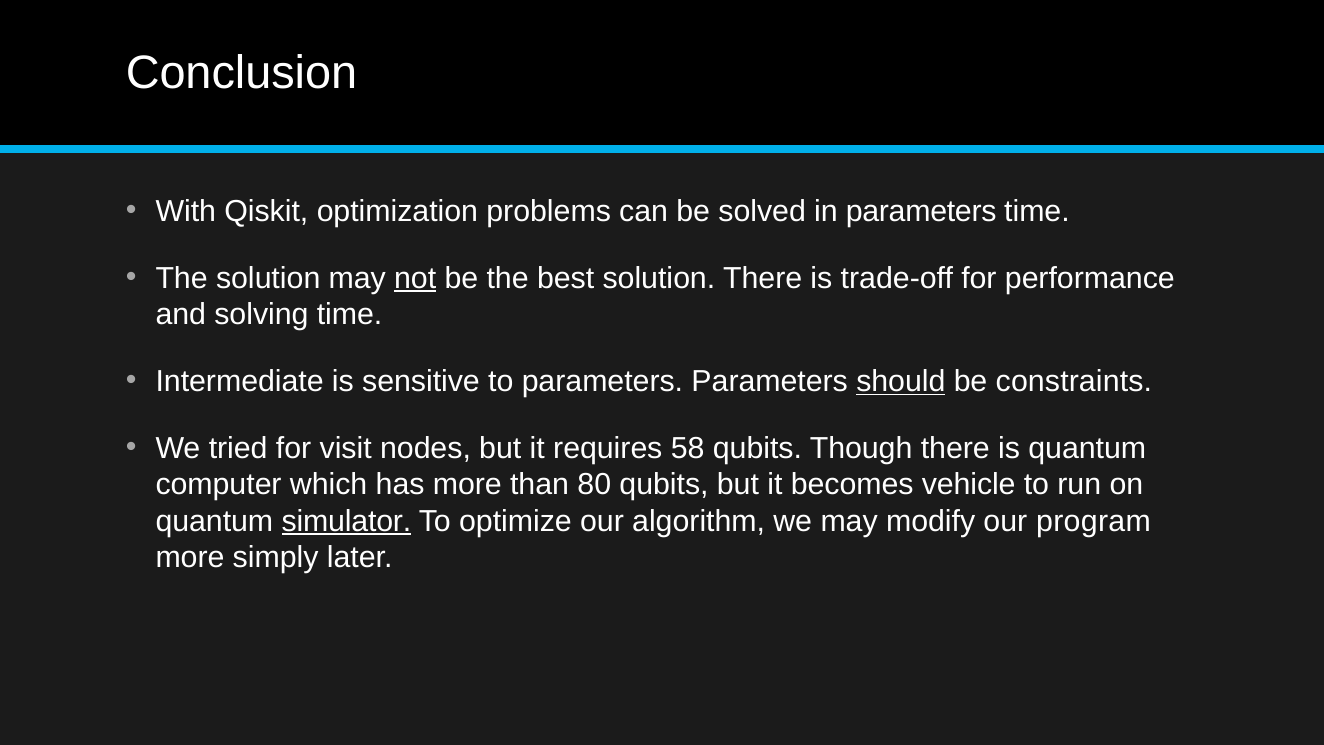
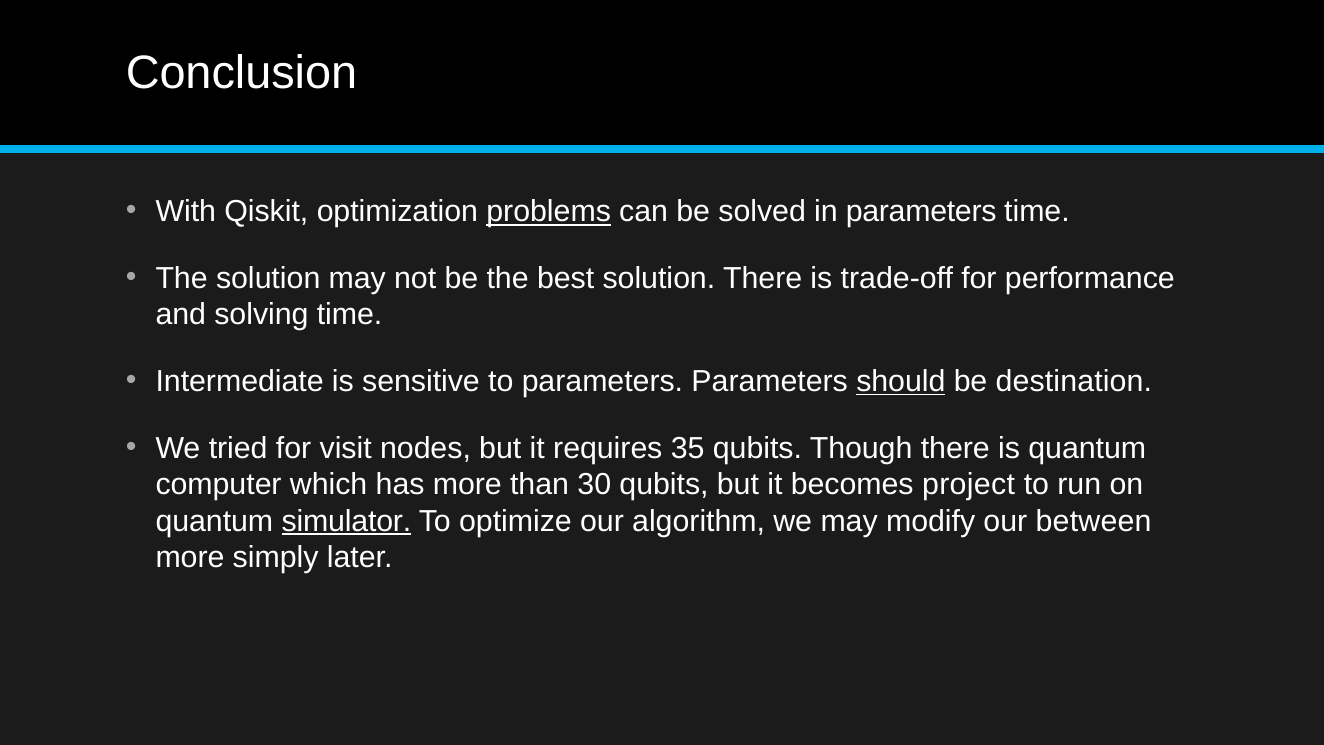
problems underline: none -> present (549, 211)
not underline: present -> none (415, 278)
constraints: constraints -> destination (1074, 381)
58: 58 -> 35 (688, 448)
80: 80 -> 30 (594, 484)
vehicle: vehicle -> project (969, 484)
program: program -> between (1094, 521)
